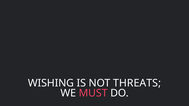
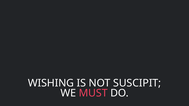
THREATS: THREATS -> SUSCIPIT (137, 83)
